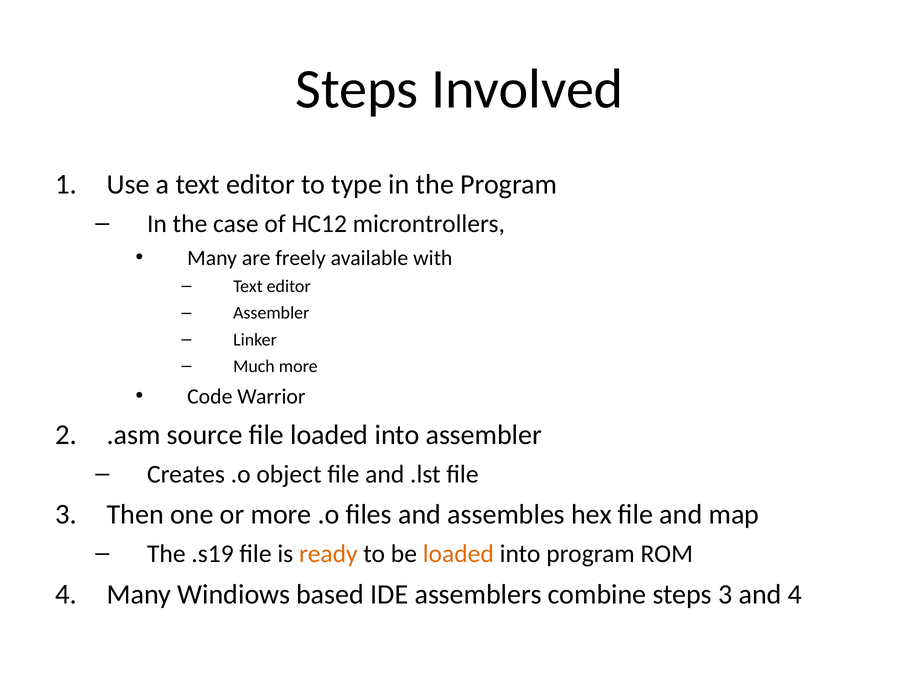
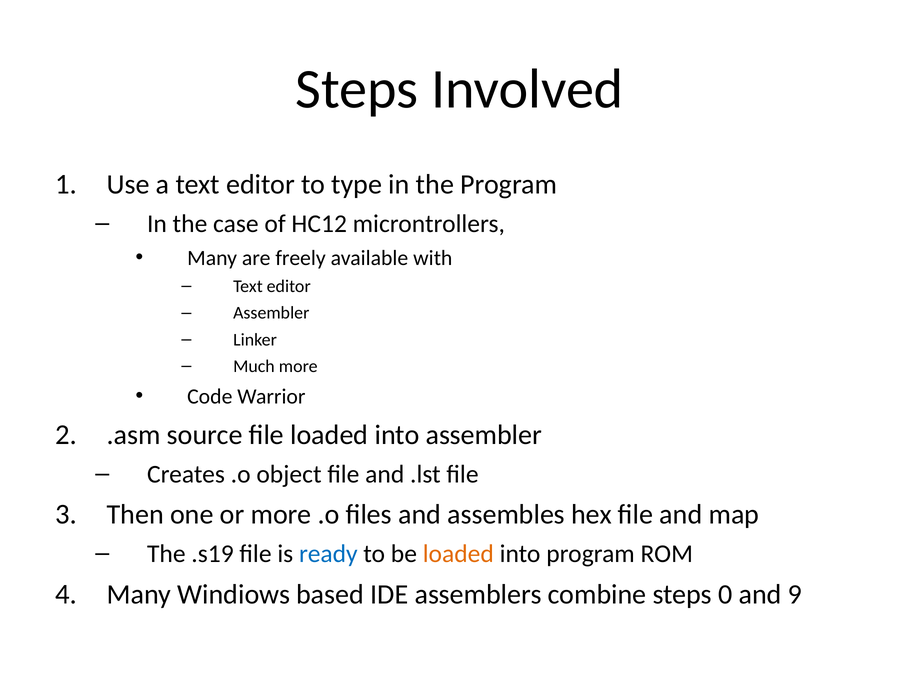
ready colour: orange -> blue (328, 553)
steps 3: 3 -> 0 (725, 594)
and 4: 4 -> 9 (795, 594)
